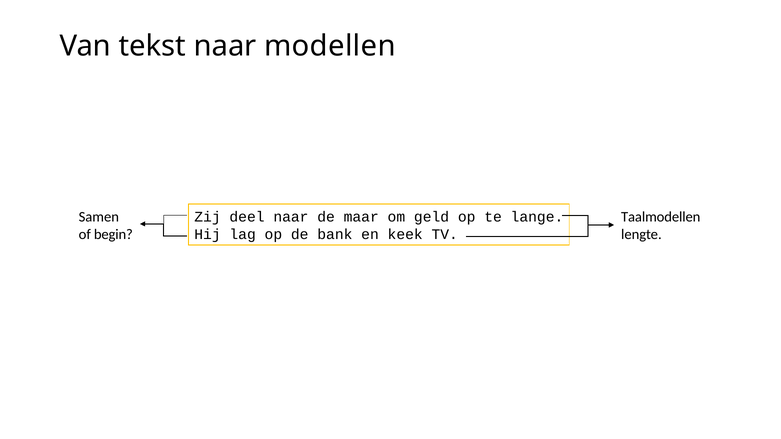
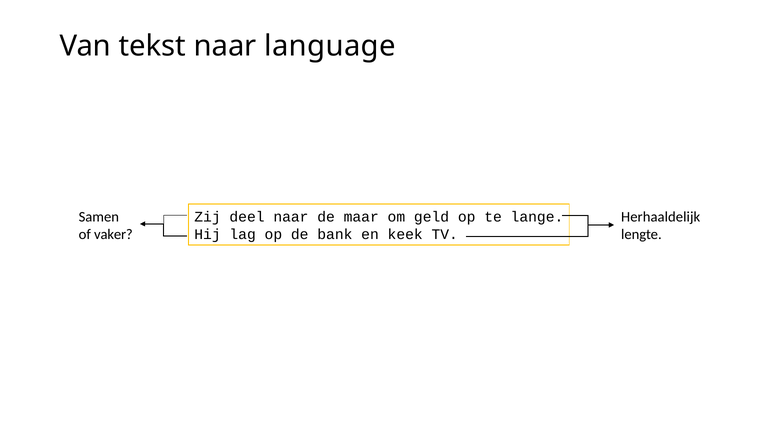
modellen: modellen -> language (330, 46)
Taalmodellen: Taalmodellen -> Herhaaldelijk (661, 217)
begin: begin -> vaker (113, 234)
